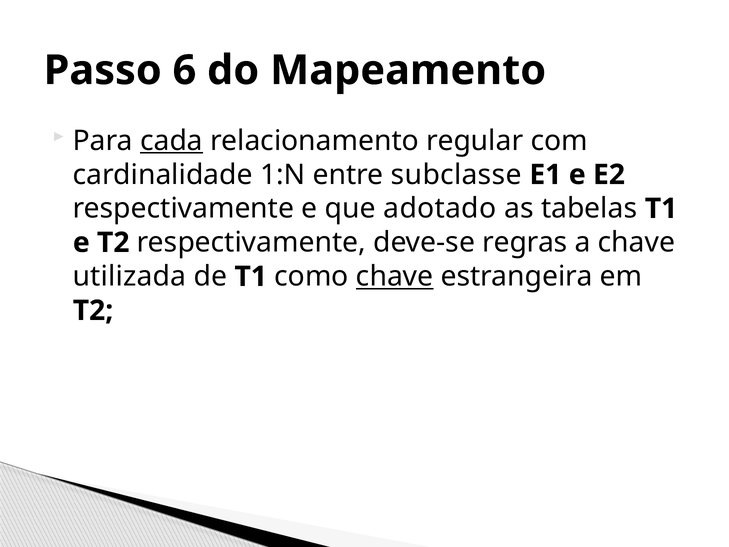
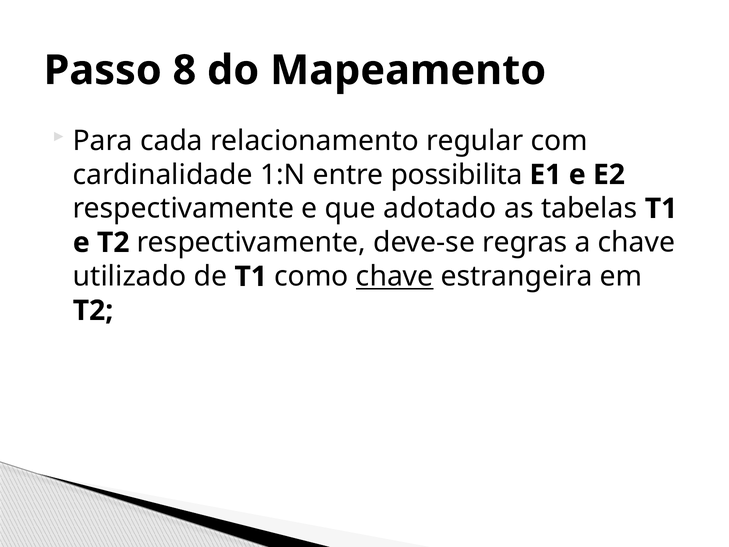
6: 6 -> 8 (184, 70)
cada underline: present -> none (171, 141)
subclasse: subclasse -> possibilita (457, 175)
utilizada: utilizada -> utilizado (130, 276)
